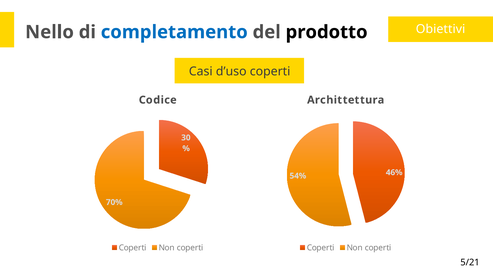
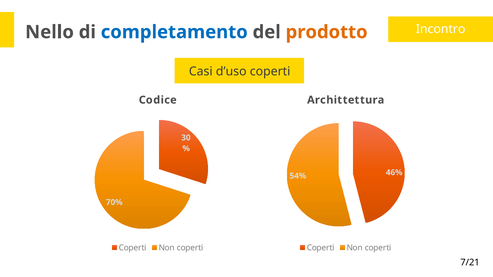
Obiettivi: Obiettivi -> Incontro (441, 29)
prodotto colour: black -> orange (327, 32)
5/21: 5/21 -> 7/21 (470, 263)
